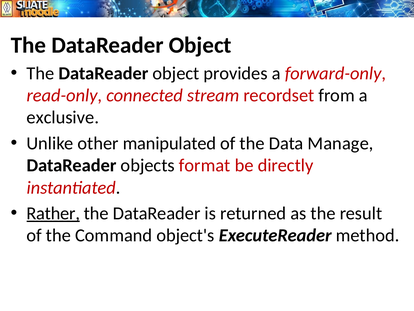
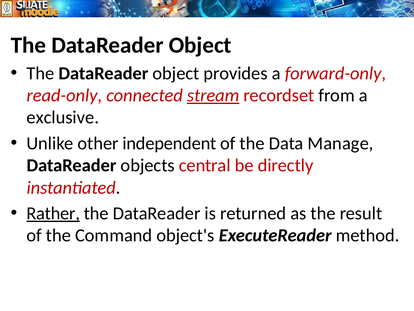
stream underline: none -> present (213, 95)
manipulated: manipulated -> independent (169, 143)
format: format -> central (205, 165)
